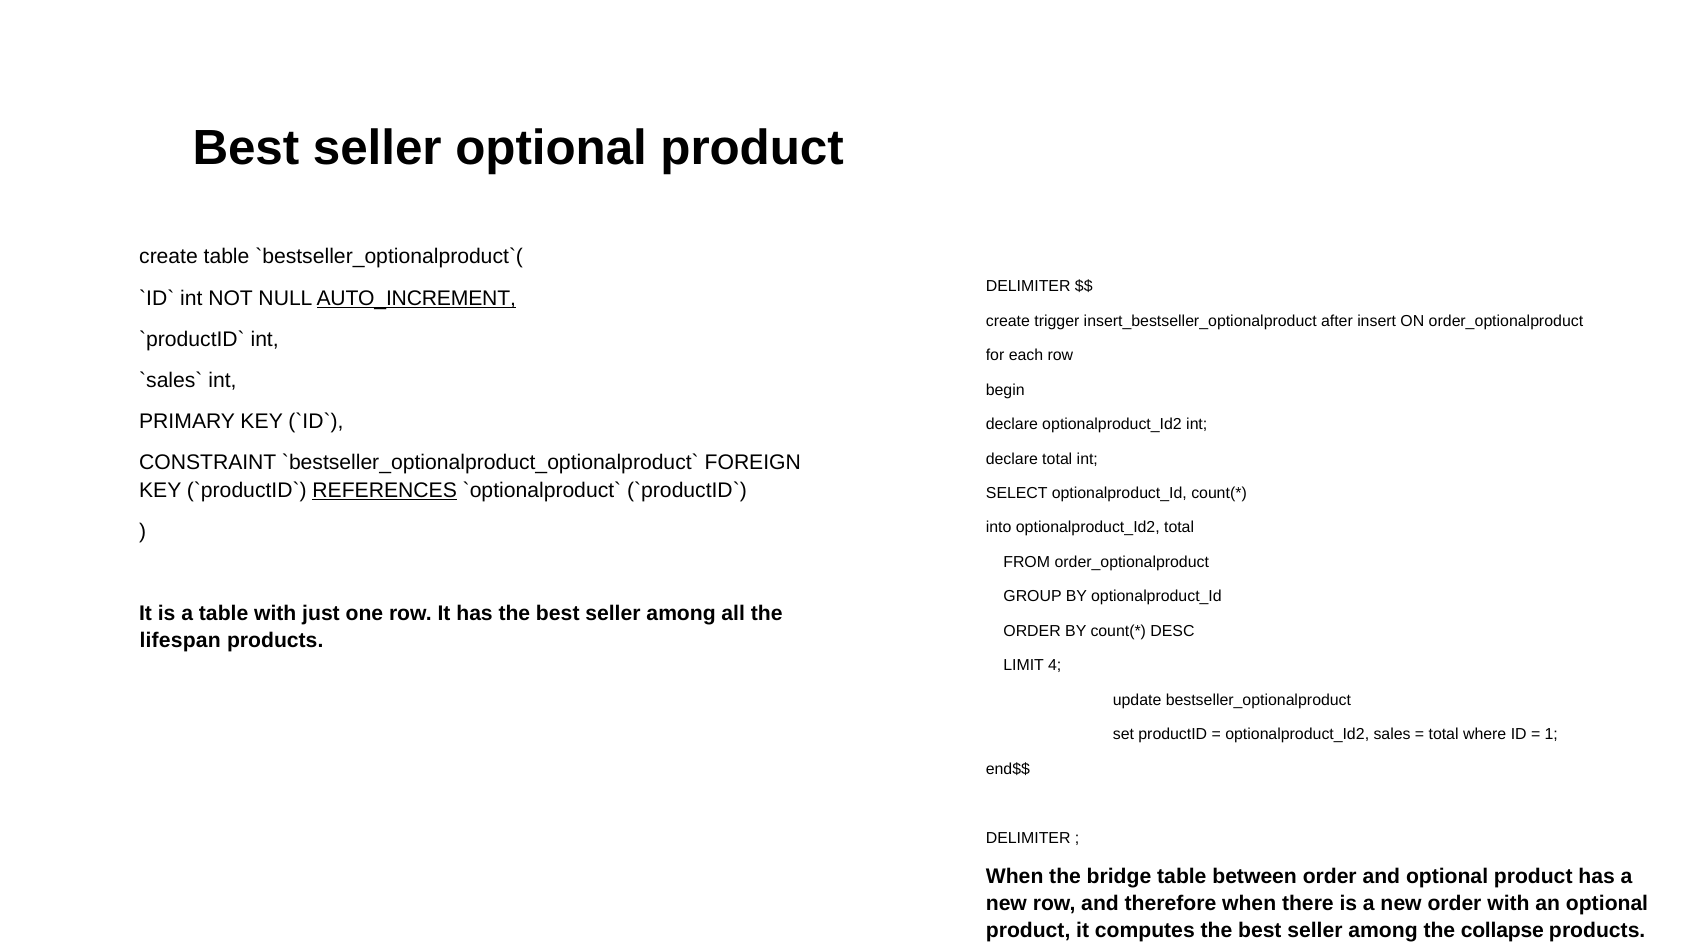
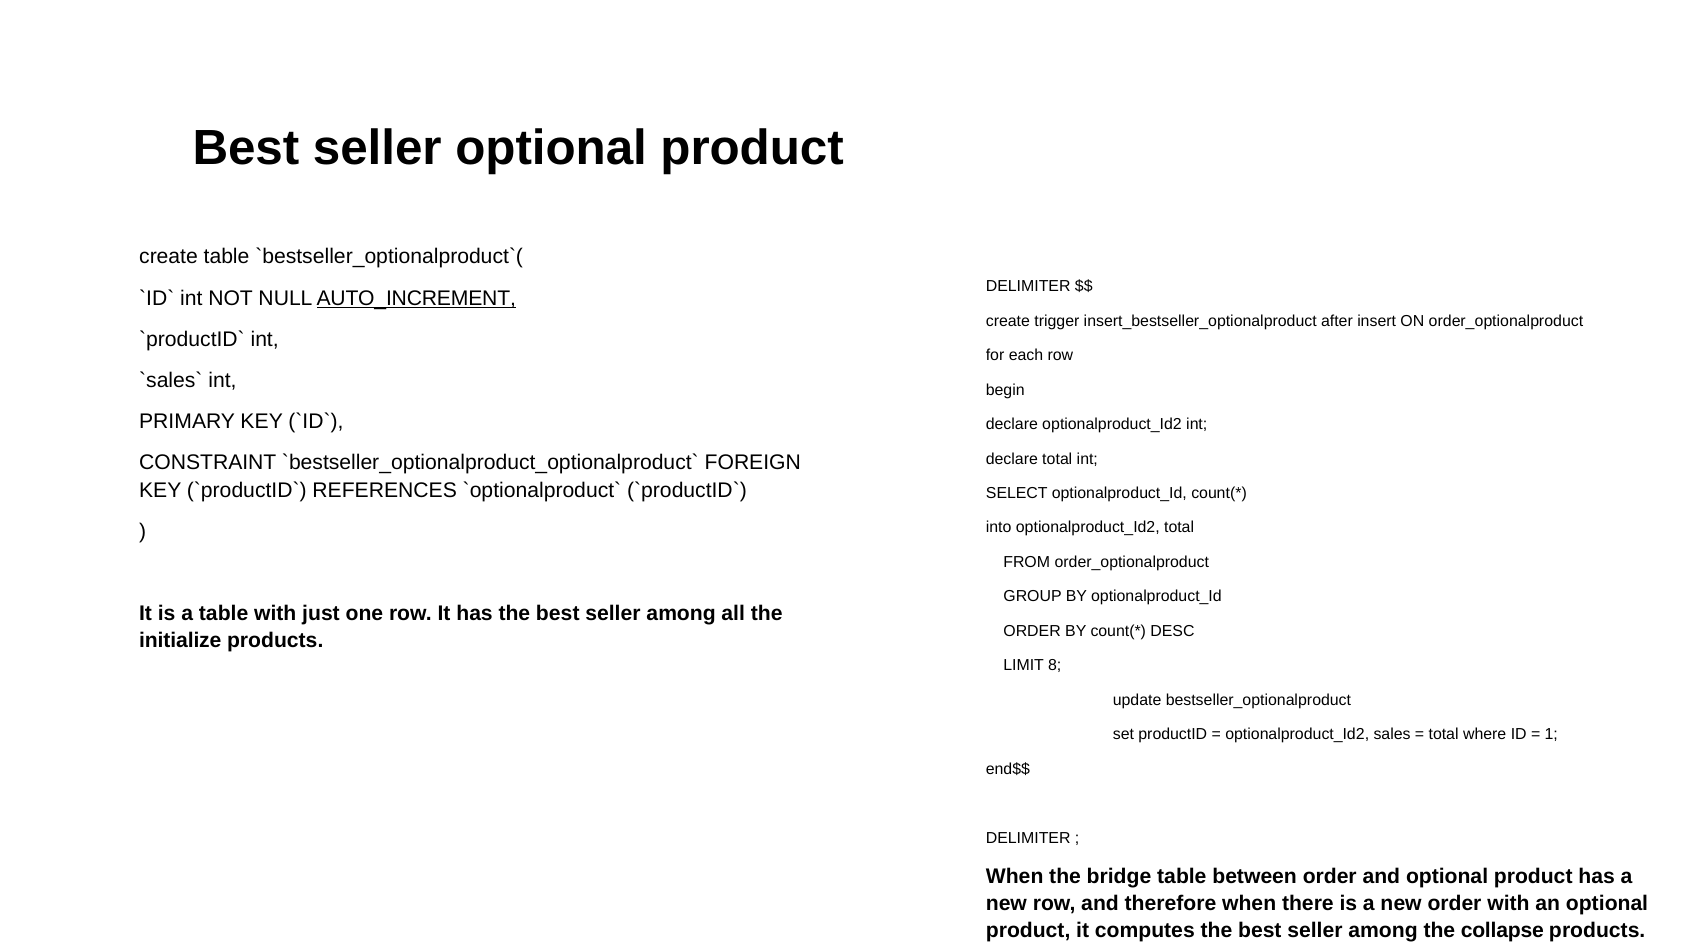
REFERENCES underline: present -> none (385, 490)
lifespan: lifespan -> initialize (180, 641)
4: 4 -> 8 (1055, 666)
